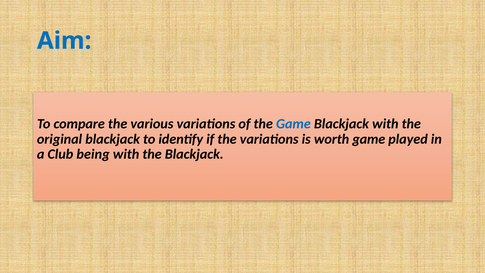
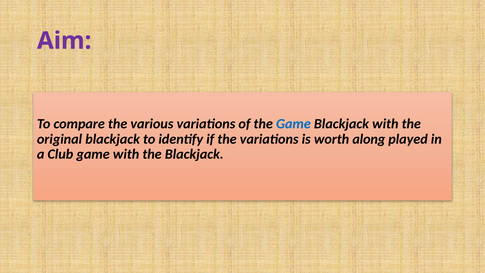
Aim colour: blue -> purple (64, 41)
worth game: game -> along (369, 139)
Club being: being -> game (93, 154)
